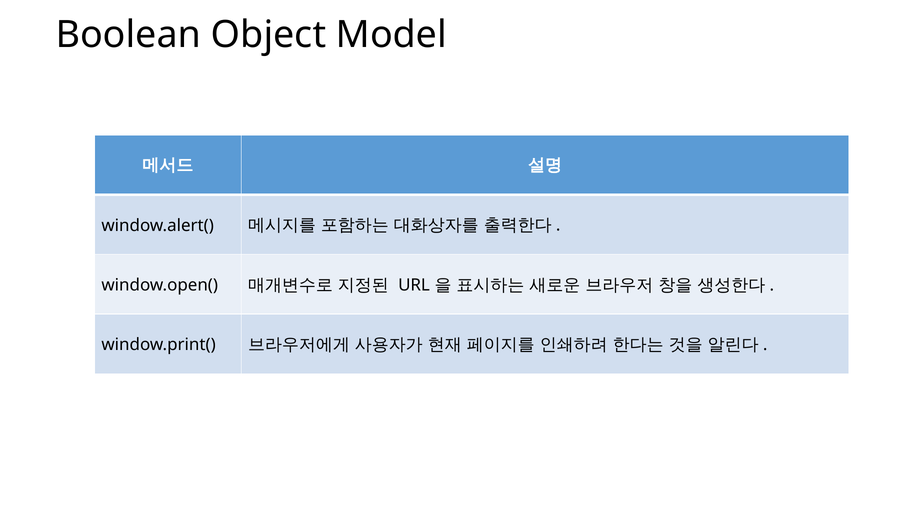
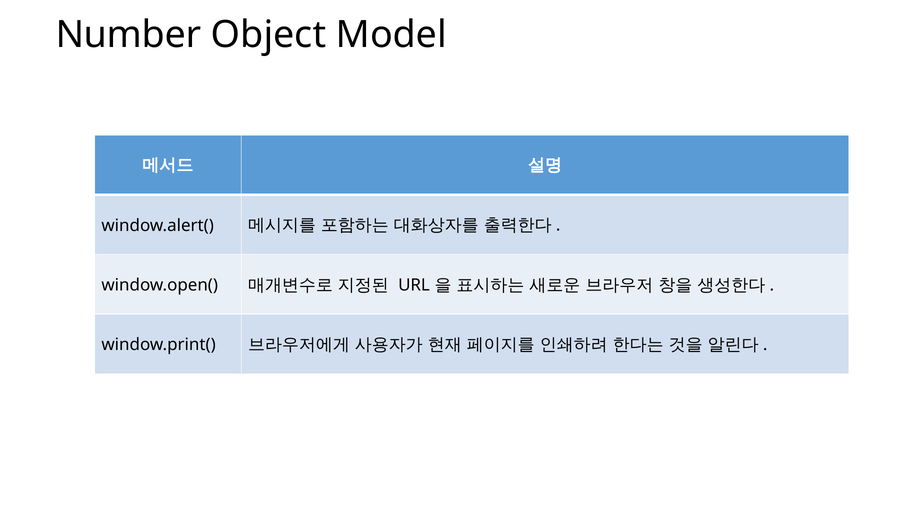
Boolean: Boolean -> Number (128, 35)
